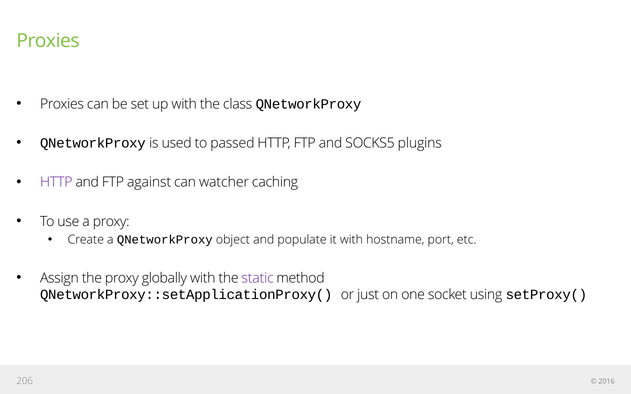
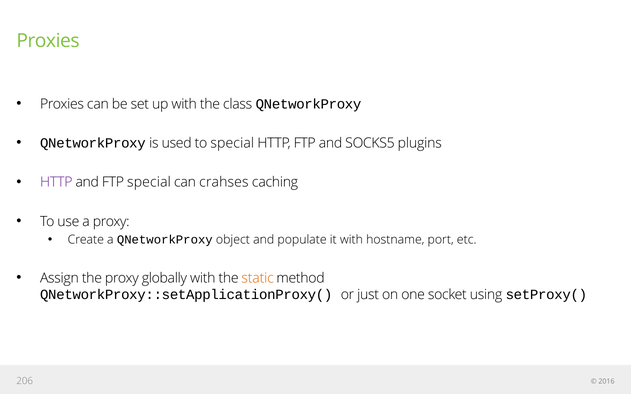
to passed: passed -> special (232, 143)
FTP against: against -> special (149, 182)
watcher: watcher -> crahses (224, 182)
static colour: purple -> orange (258, 278)
